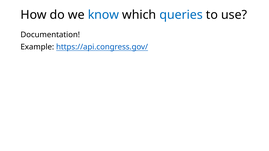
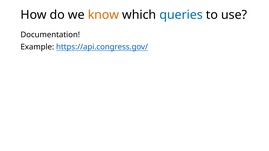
know colour: blue -> orange (103, 15)
